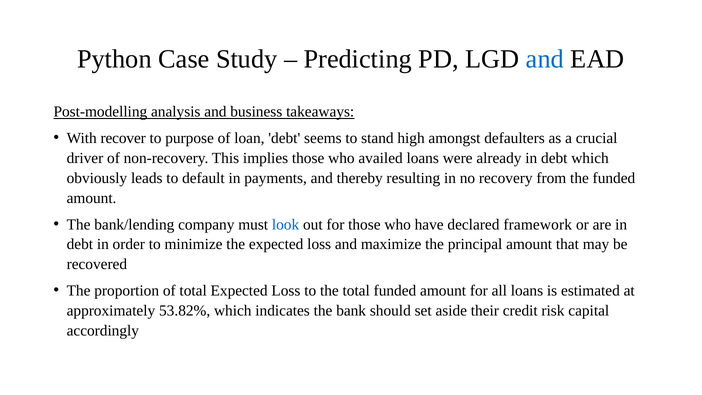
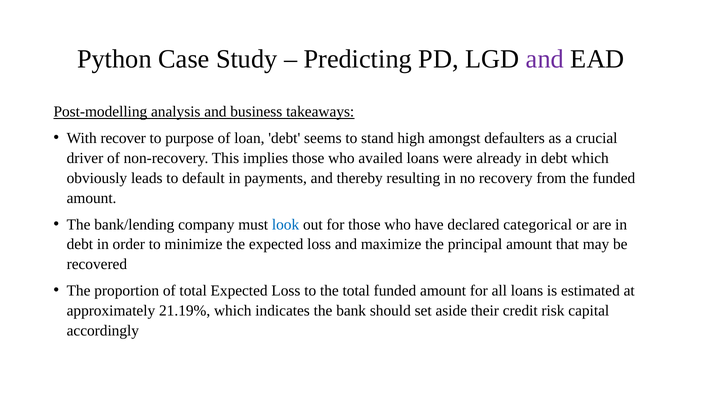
and colour: blue -> purple (545, 59)
framework: framework -> categorical (538, 224)
53.82%: 53.82% -> 21.19% (185, 311)
